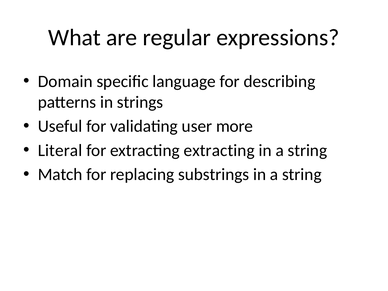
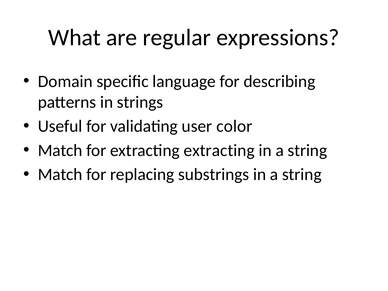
more: more -> color (234, 126)
Literal: Literal -> Match (60, 150)
